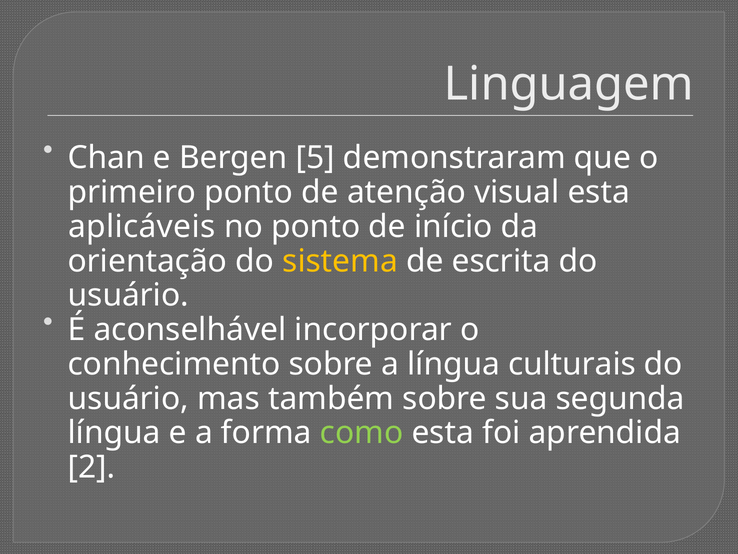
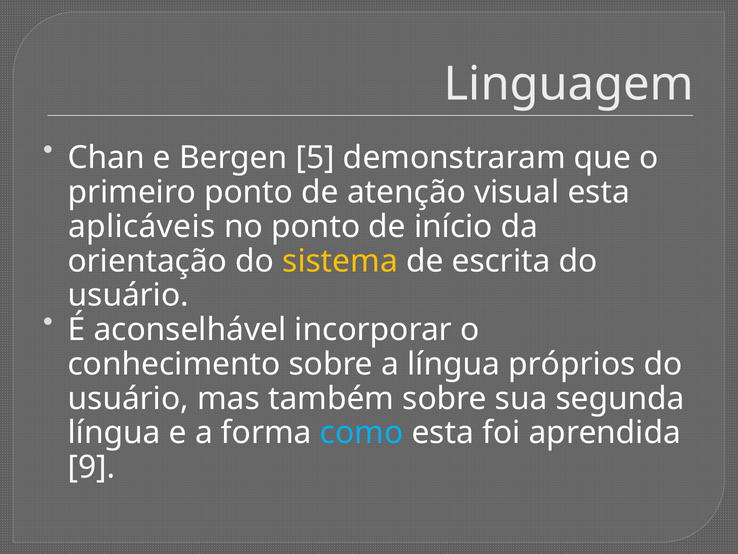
culturais: culturais -> próprios (572, 364)
como colour: light green -> light blue (362, 433)
2: 2 -> 9 (92, 467)
